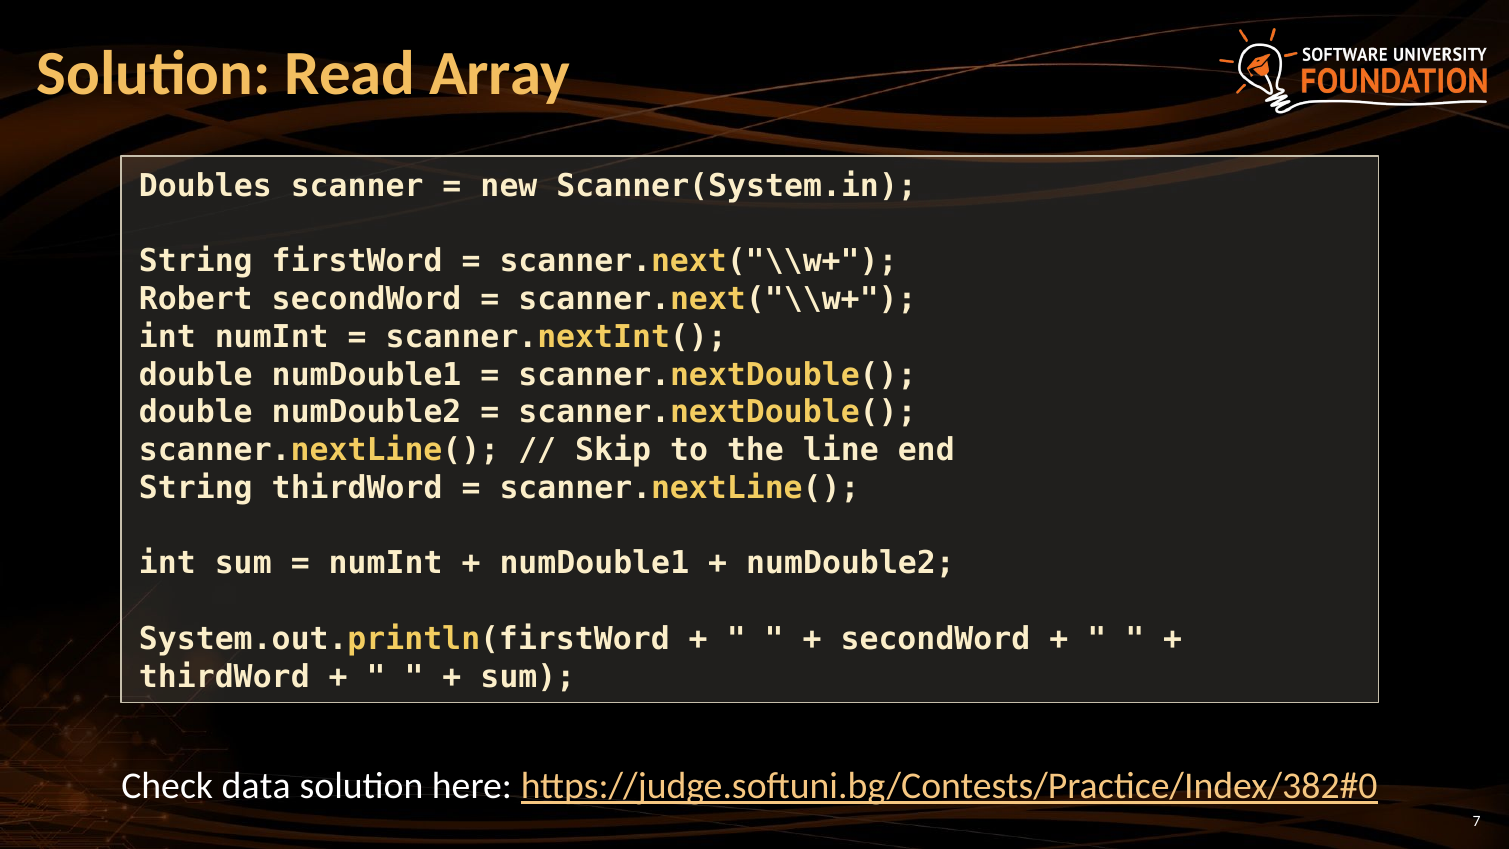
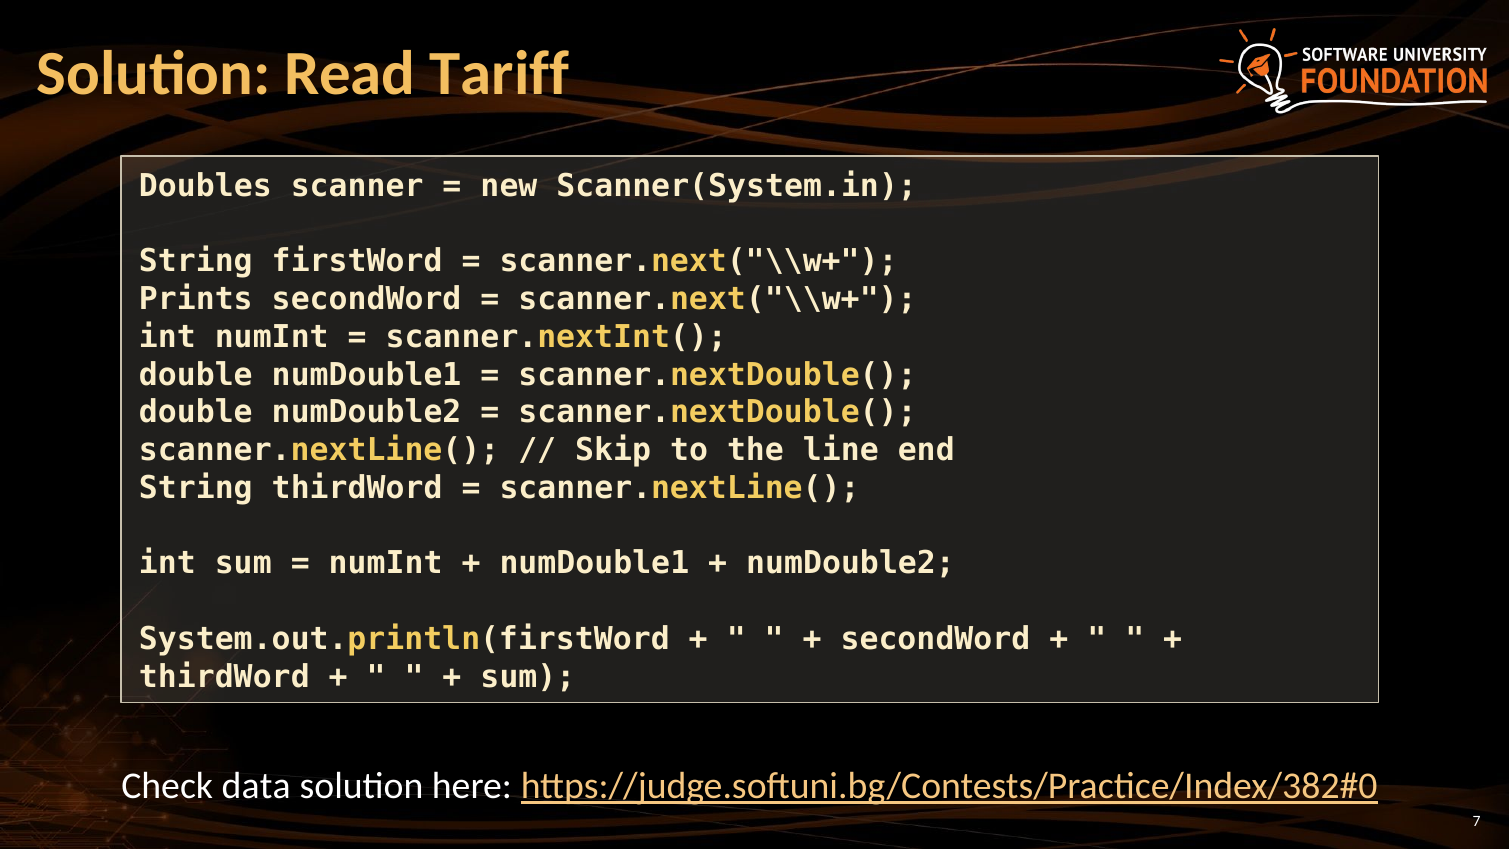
Array: Array -> Tariff (499, 73)
Robert: Robert -> Prints (196, 299)
